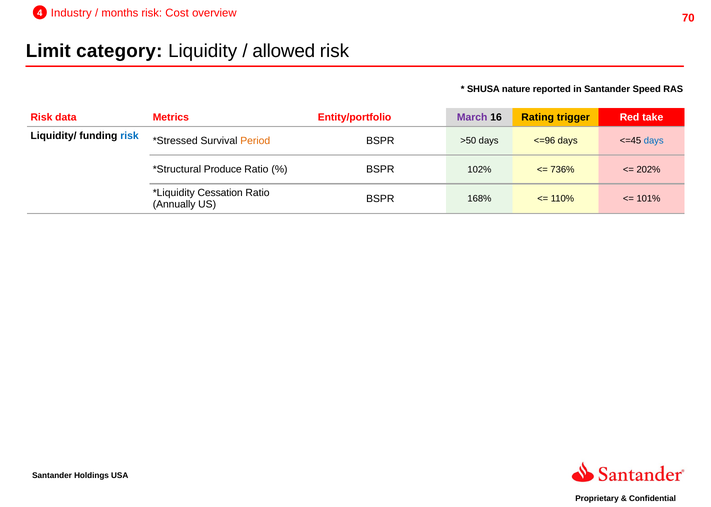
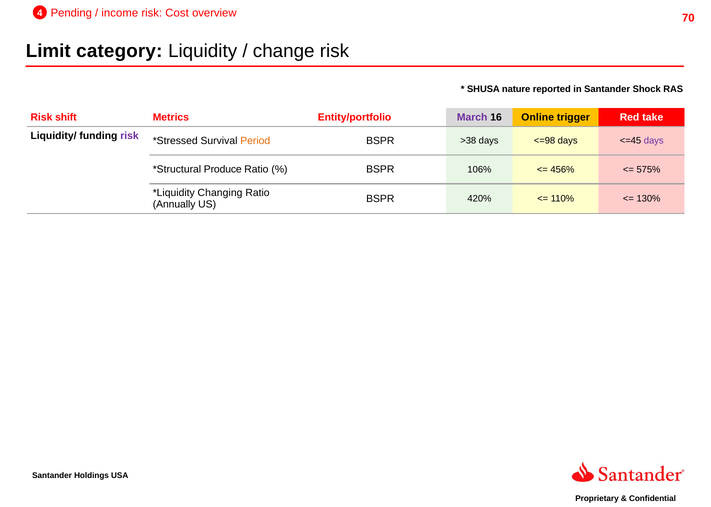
Industry: Industry -> Pending (71, 13)
months: months -> income (120, 13)
allowed: allowed -> change (284, 51)
Speed: Speed -> Shock (647, 89)
data: data -> shift (66, 118)
Rating: Rating -> Online (538, 118)
risk colour: blue -> purple (129, 136)
>50: >50 -> >38 (468, 141)
<=96: <=96 -> <=98 (545, 141)
days colour: blue -> purple (654, 141)
102%: 102% -> 106% (479, 170)
736%: 736% -> 456% (562, 170)
202%: 202% -> 575% (649, 170)
Cessation: Cessation -> Changing (220, 193)
168%: 168% -> 420% (479, 199)
101%: 101% -> 130% (649, 199)
